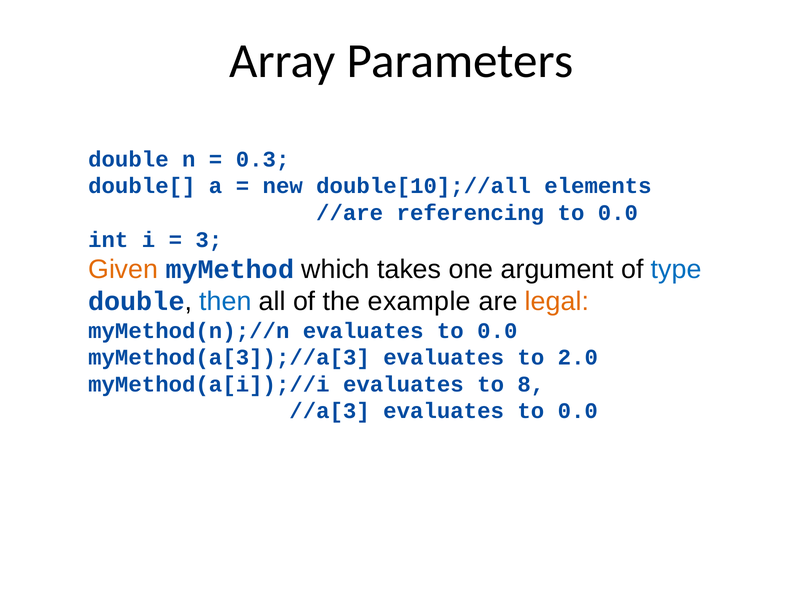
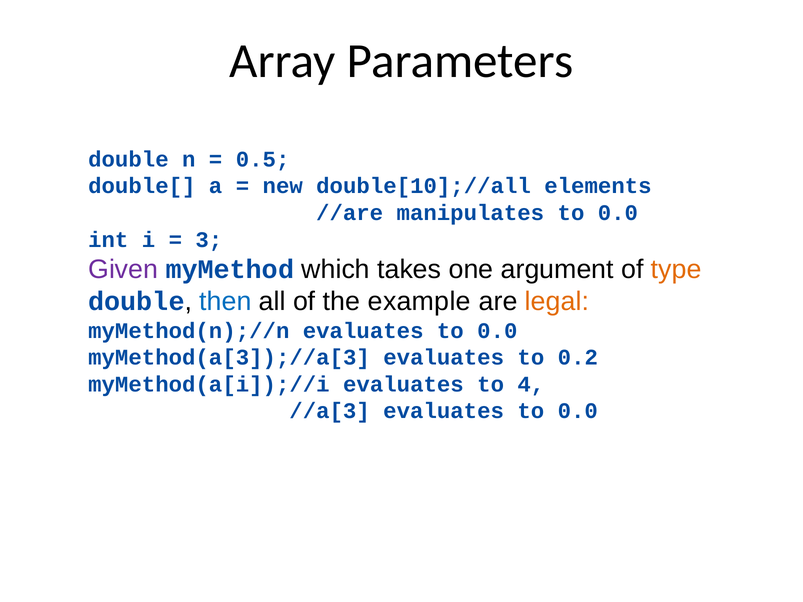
0.3: 0.3 -> 0.5 (263, 159)
referencing: referencing -> manipulates (470, 213)
Given colour: orange -> purple (123, 270)
type colour: blue -> orange (676, 270)
2.0: 2.0 -> 0.2 (578, 358)
8: 8 -> 4 (531, 384)
